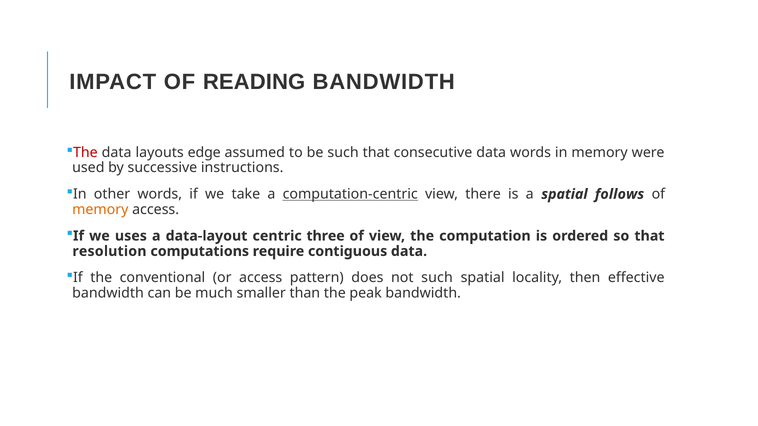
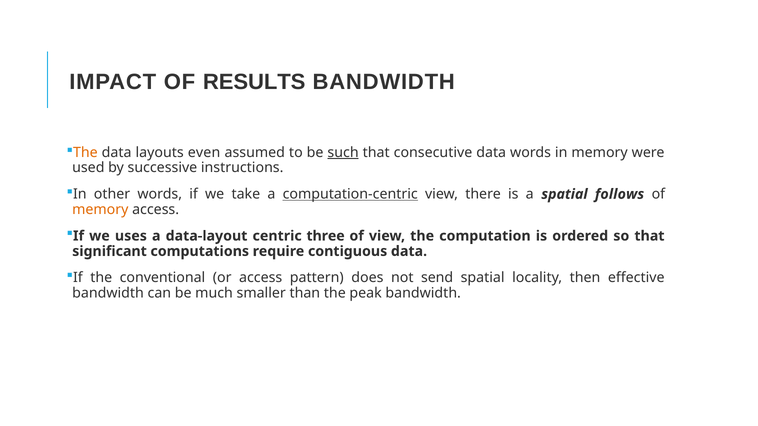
READING: READING -> RESULTS (254, 82)
The colour: red -> orange (85, 153)
edge: edge -> even (204, 153)
such underline: none -> present (343, 153)
resolution: resolution -> significant (110, 251)
not such: such -> send (437, 278)
